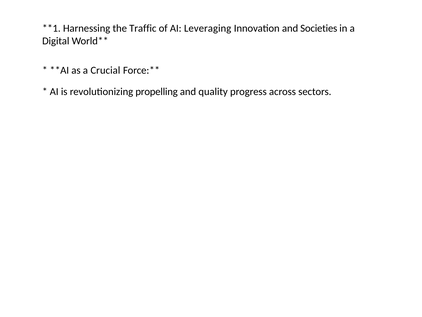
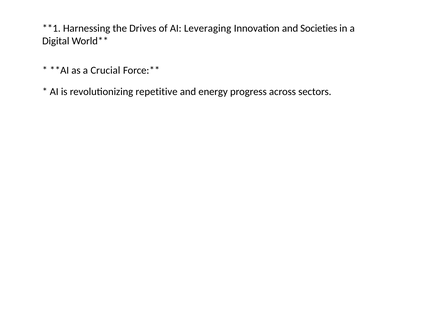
Traffic: Traffic -> Drives (143, 28)
propelling: propelling -> repetitive (157, 91)
quality: quality -> energy (213, 91)
